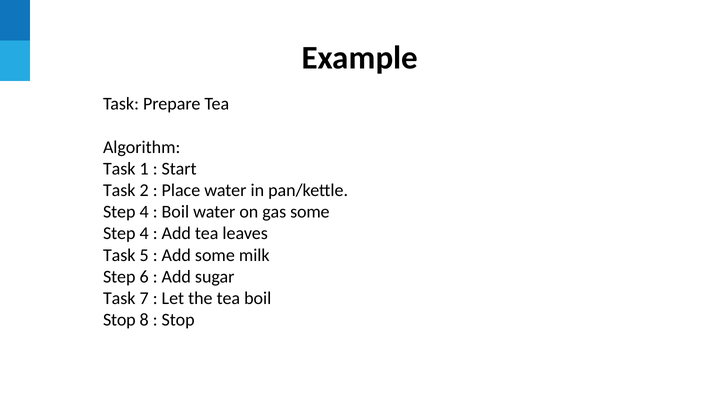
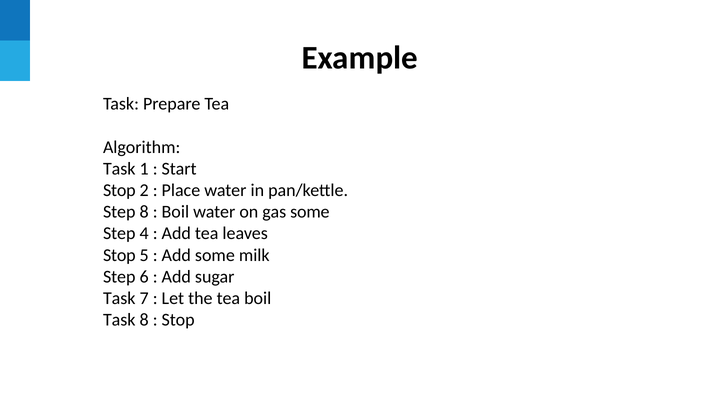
Task: Task -> Stop (119, 190)
4: 4 -> 8 (144, 212)
Task: Task -> Stop (119, 255)
Stop: Stop -> Task (119, 320)
